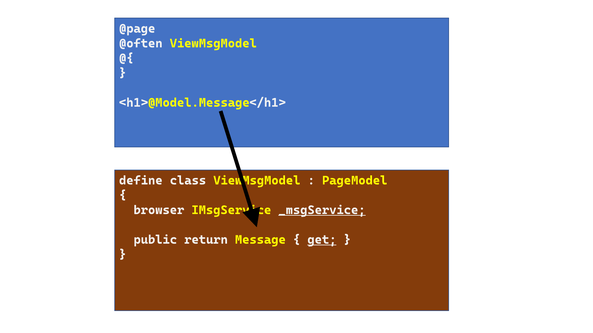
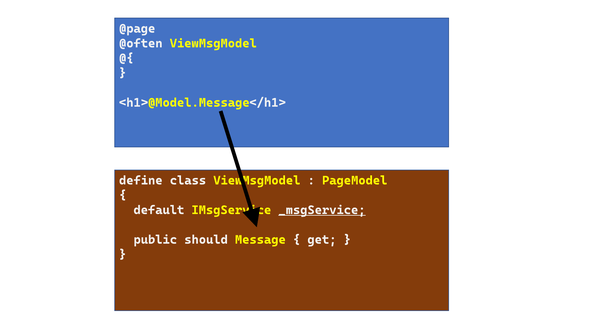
browser: browser -> default (159, 210)
return: return -> should (206, 240)
get underline: present -> none (322, 240)
